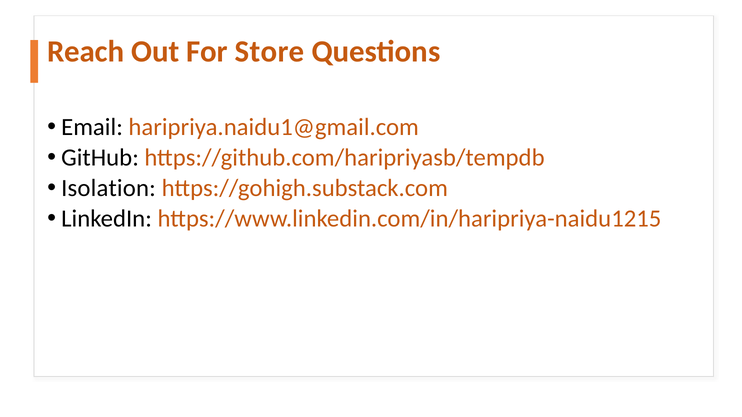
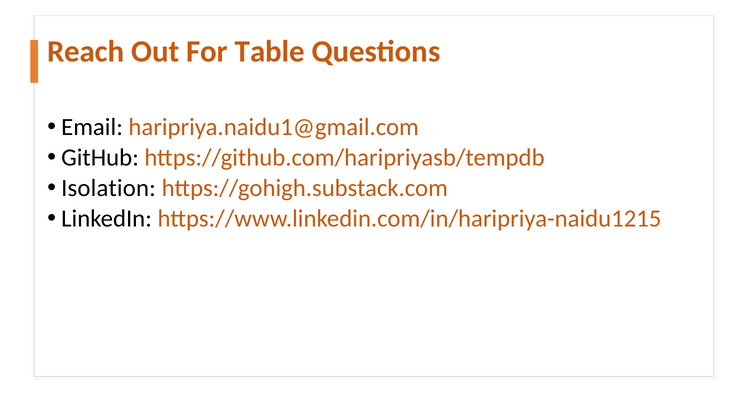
Store: Store -> Table (270, 52)
